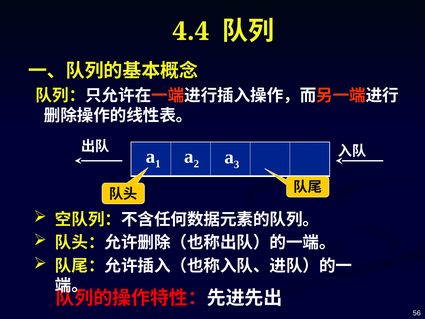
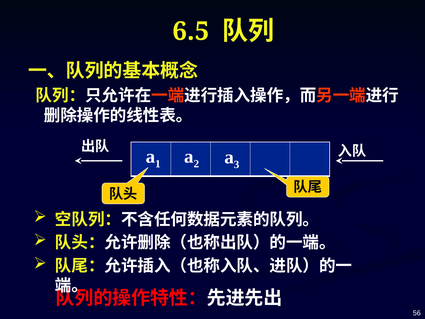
4.4: 4.4 -> 6.5 (191, 31)
